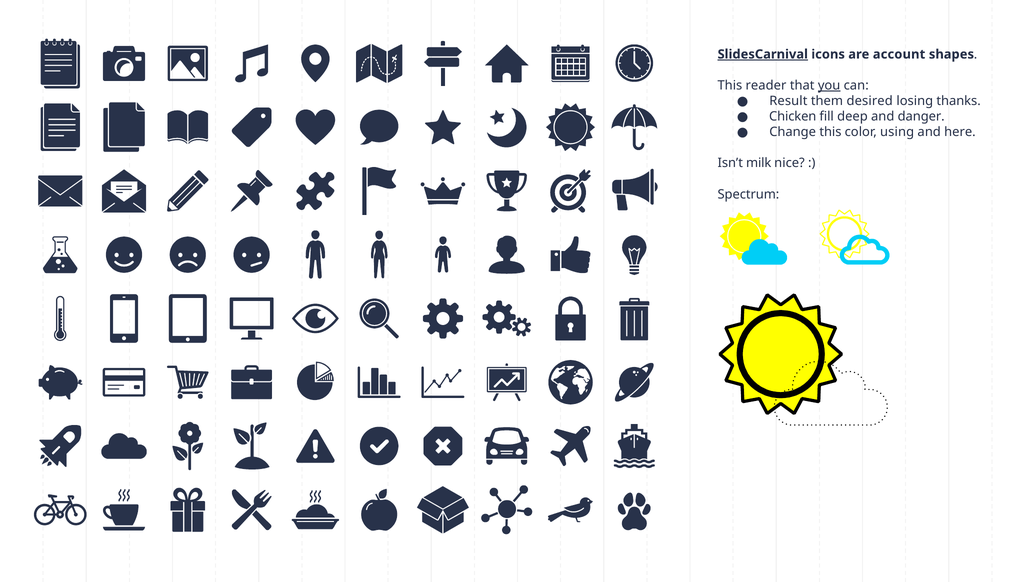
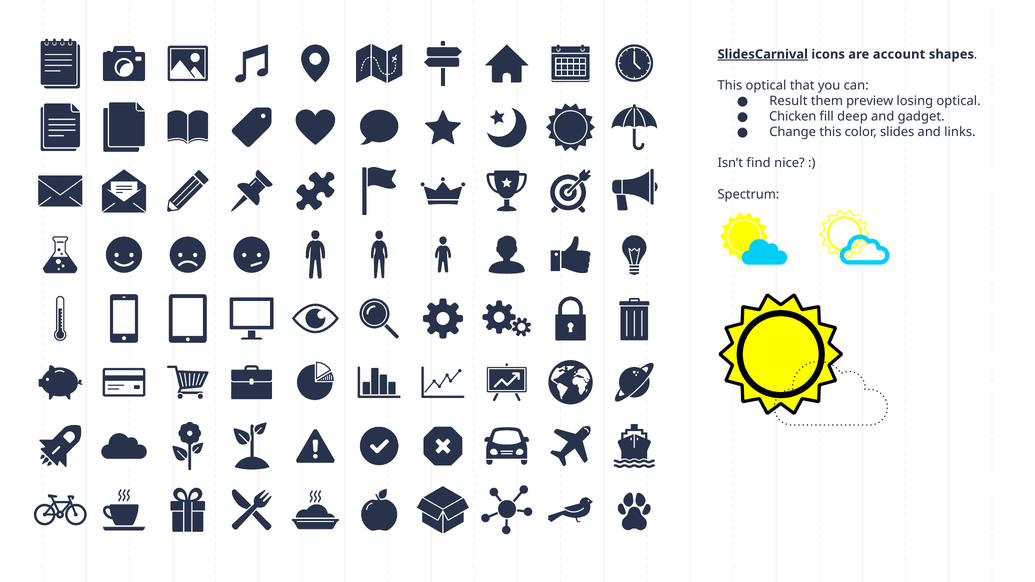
This reader: reader -> optical (766, 85)
you underline: present -> none (829, 85)
desired: desired -> preview (870, 101)
losing thanks: thanks -> optical (959, 101)
danger: danger -> gadget (921, 117)
using: using -> slides (897, 132)
here: here -> links (960, 132)
milk: milk -> find (759, 163)
